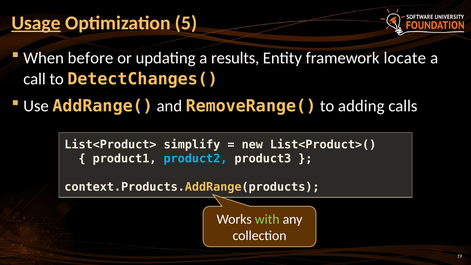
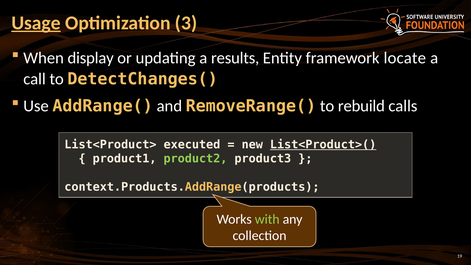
5: 5 -> 3 (186, 23)
before: before -> display (91, 58)
adding: adding -> rebuild (361, 106)
simplify: simplify -> executed (192, 145)
List<Product>( underline: none -> present (323, 145)
product2 colour: light blue -> light green (195, 159)
